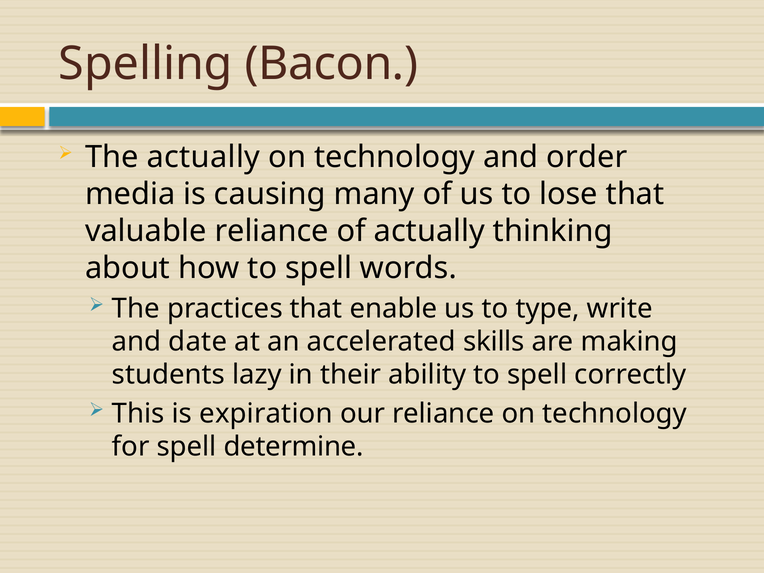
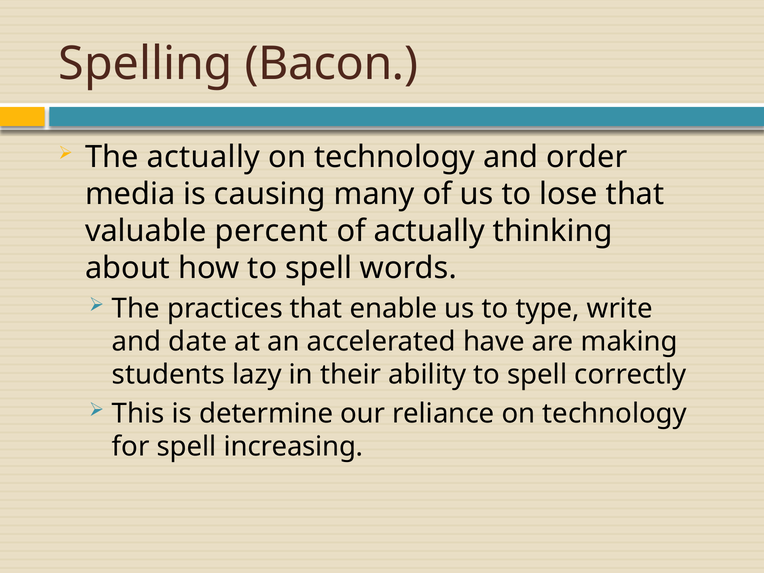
valuable reliance: reliance -> percent (271, 231)
skills: skills -> have (494, 342)
expiration: expiration -> determine (266, 414)
determine: determine -> increasing (293, 447)
